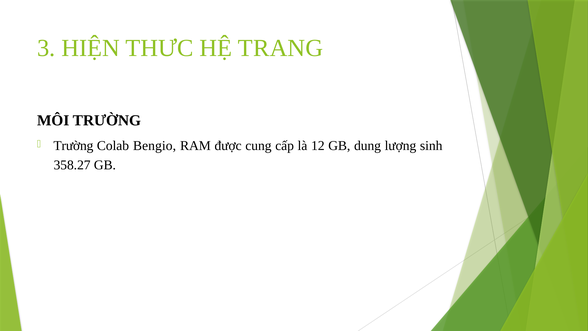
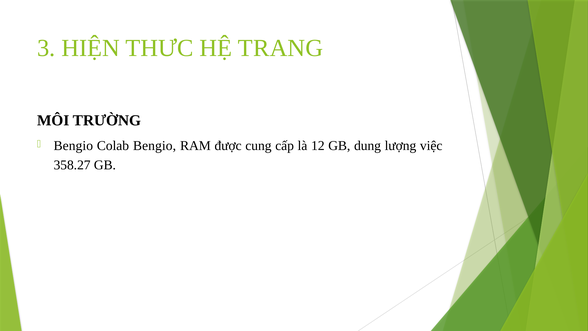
Trường: Trường -> Bengio (73, 146)
sinh: sinh -> việc (431, 146)
